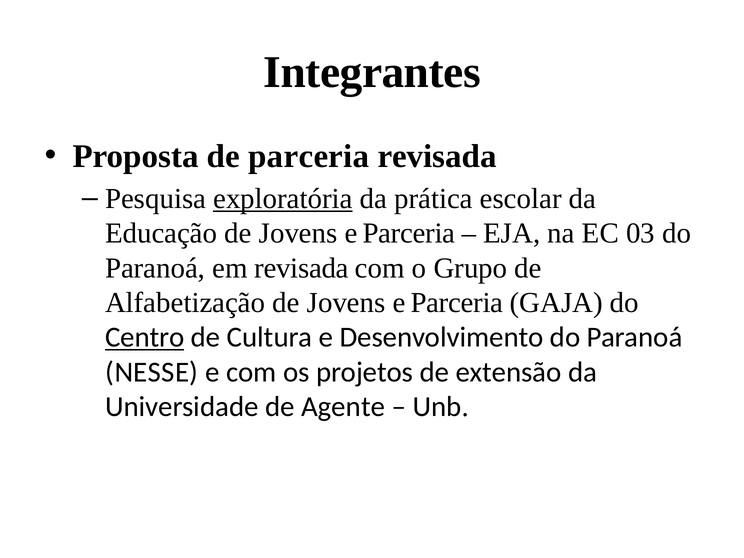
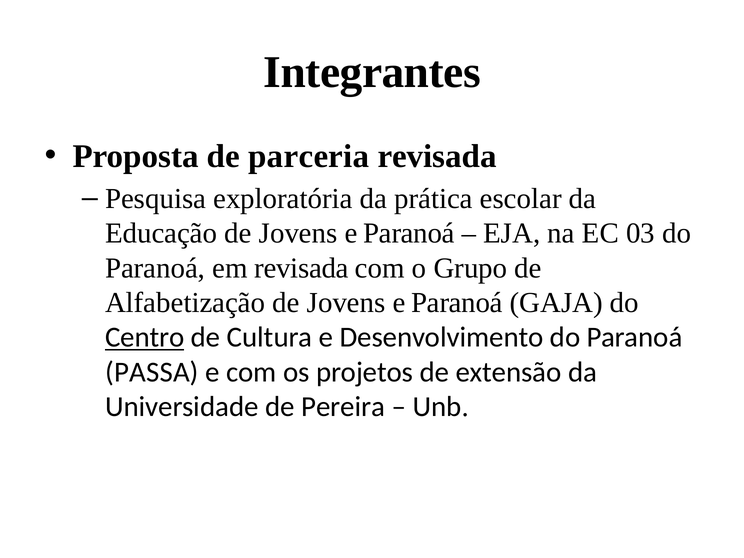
exploratória underline: present -> none (283, 199)
Parceria: Parceria -> Paranoá (409, 233)
Parceria: Parceria -> Paranoá (457, 303)
NESSE: NESSE -> PASSA (152, 372)
Agente: Agente -> Pereira (343, 407)
